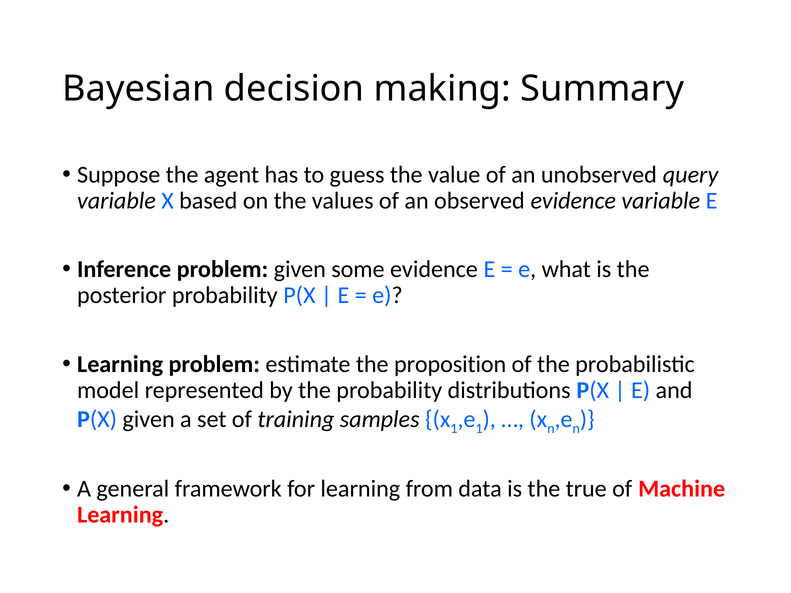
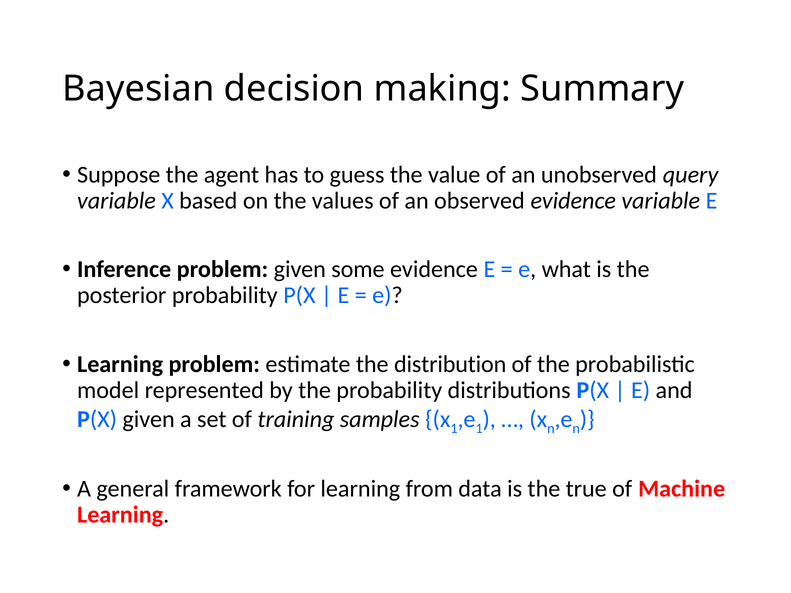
proposition: proposition -> distribution (450, 364)
